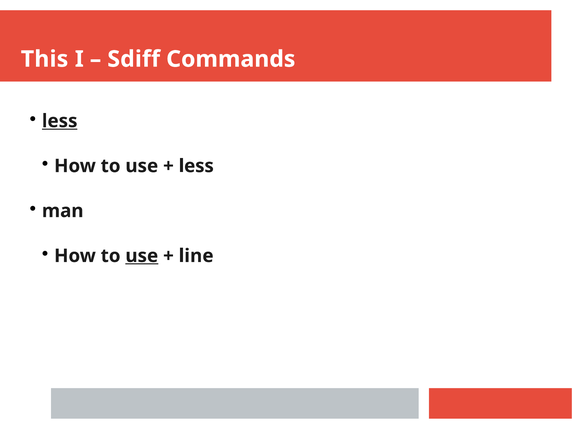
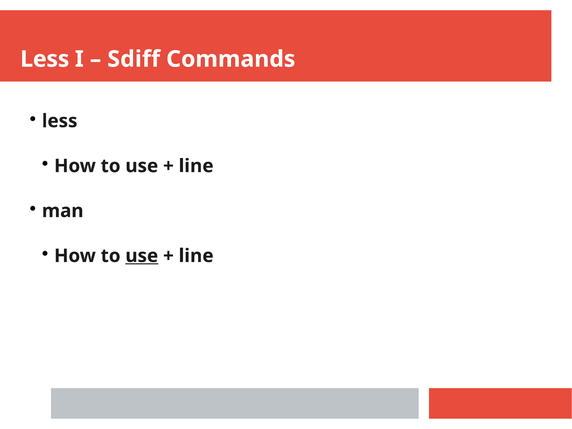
This: This -> Less (45, 59)
less underline: present -> none (60, 121)
less: less -> line (196, 166)
